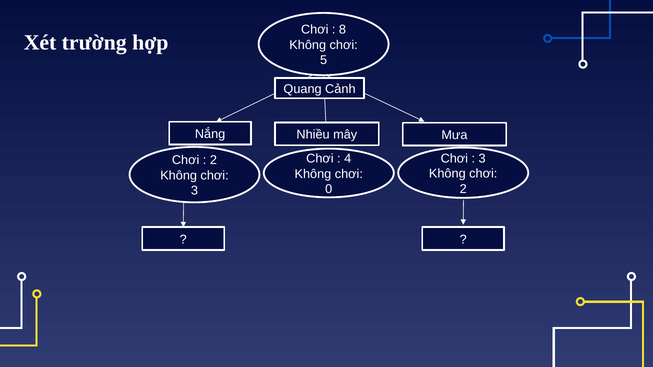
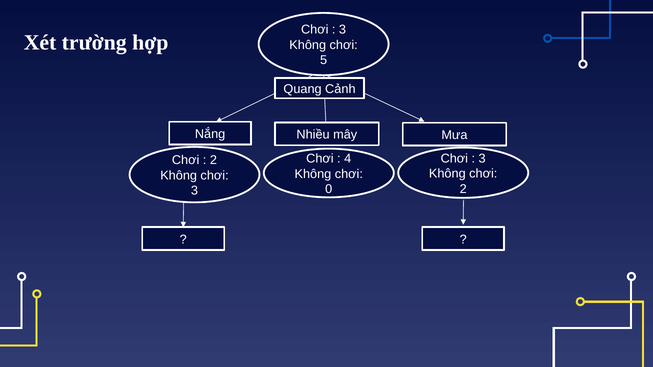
8: 8 -> 3 (343, 30)
